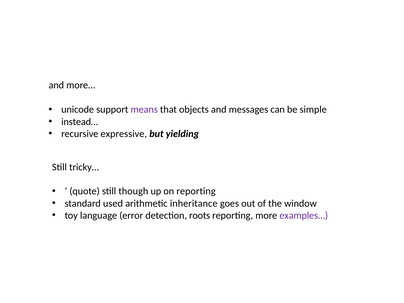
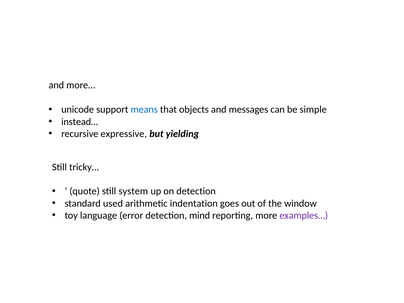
means colour: purple -> blue (144, 110)
though: though -> system (133, 191)
on reporting: reporting -> detection (196, 191)
inheritance: inheritance -> indentation (194, 203)
roots: roots -> mind (200, 215)
